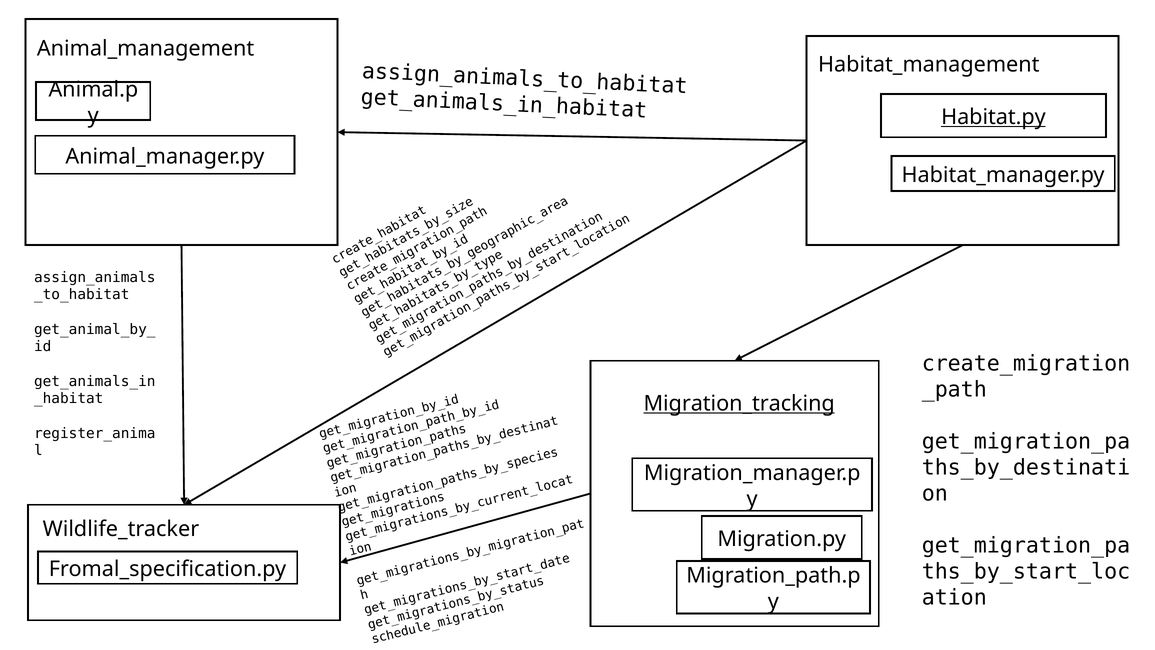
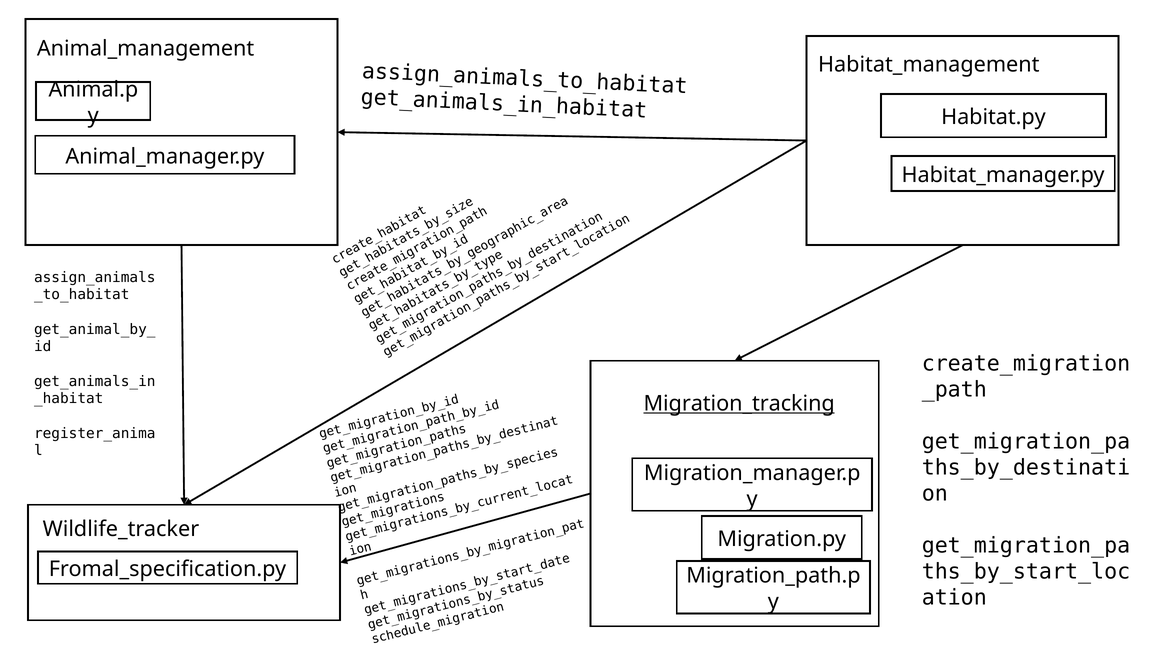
Habitat.py underline: present -> none (993, 117)
